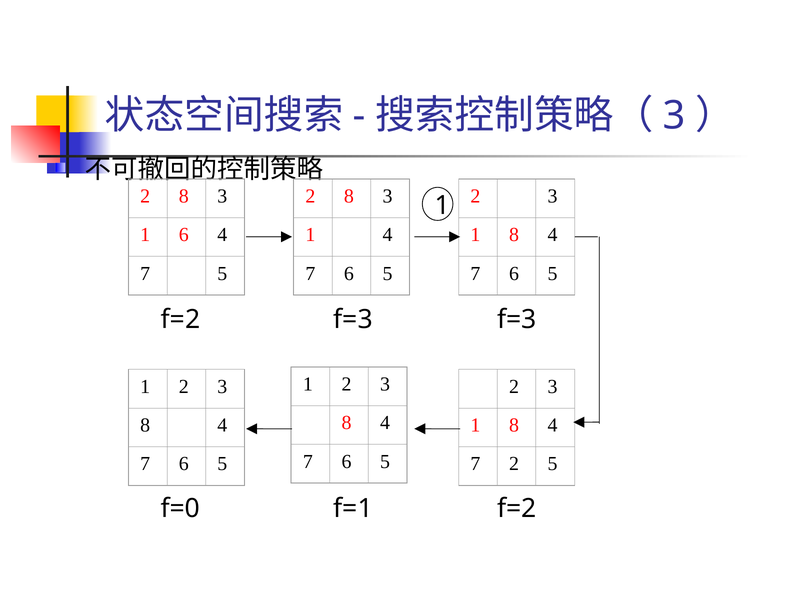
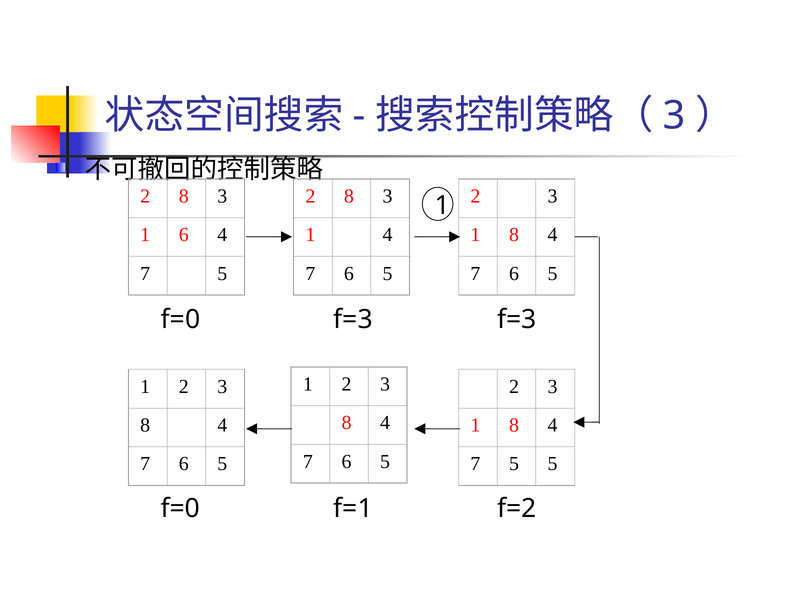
f=2: f=2 -> f=0 (180, 320)
2: 2 -> 5 (514, 464)
